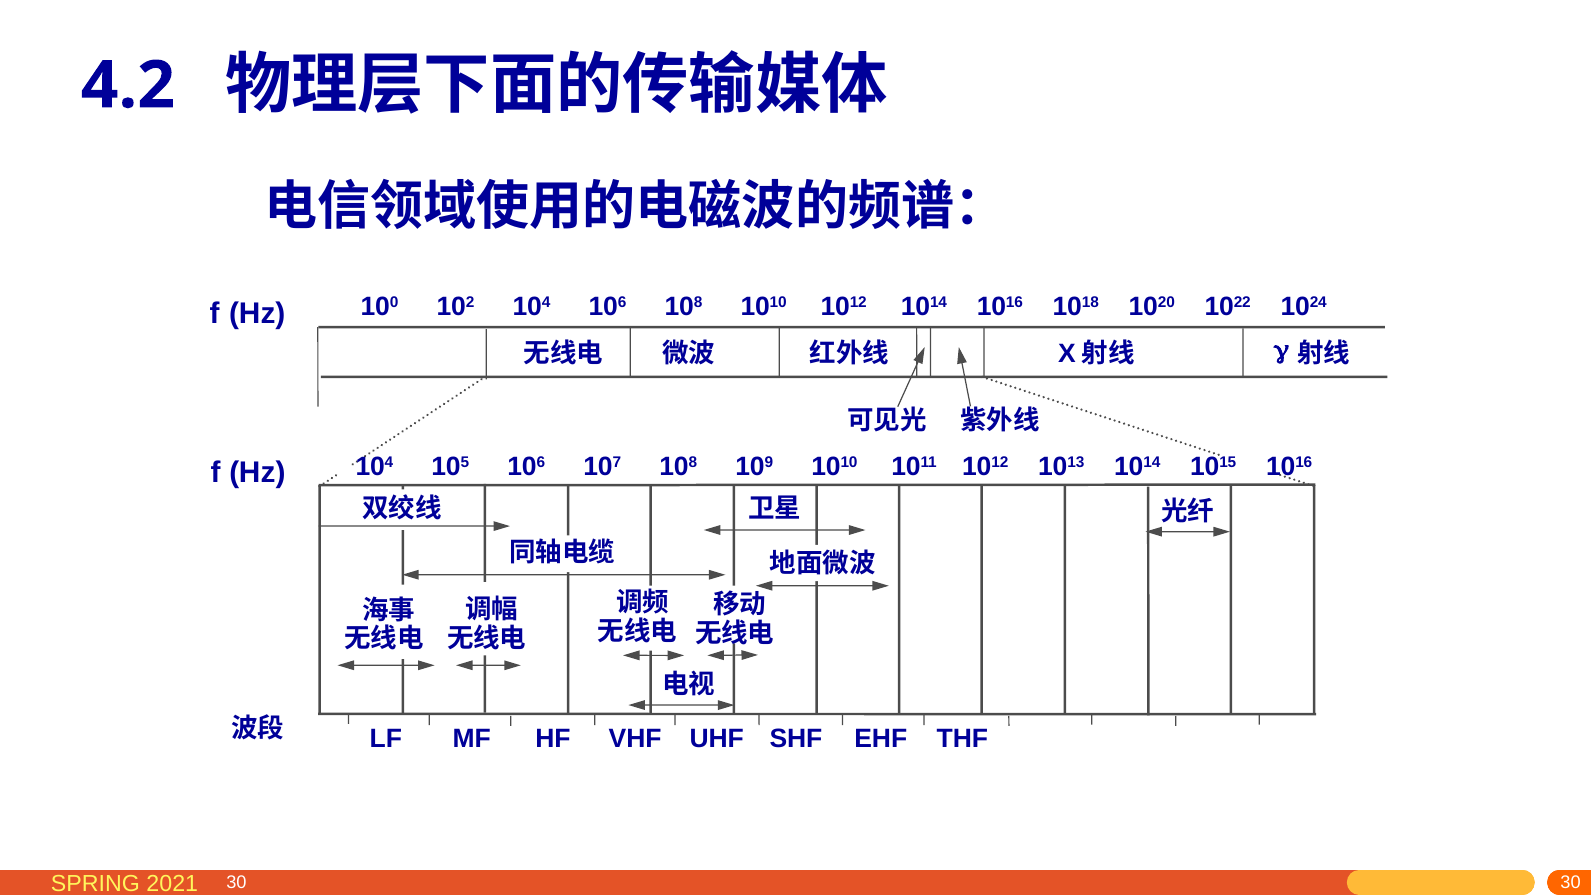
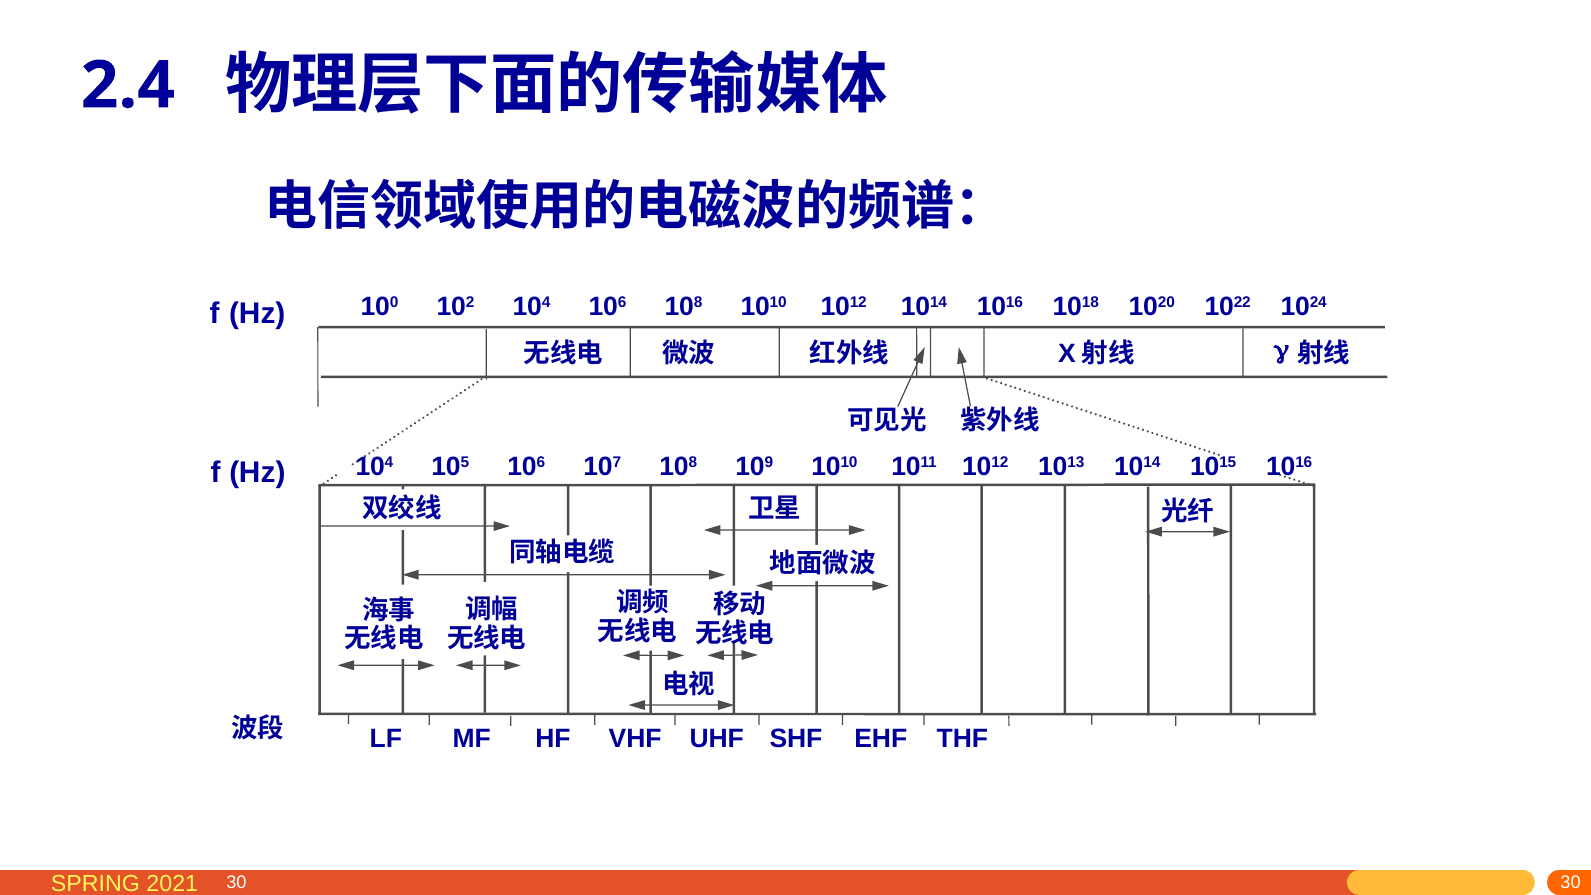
4.2: 4.2 -> 2.4 (128, 86)
